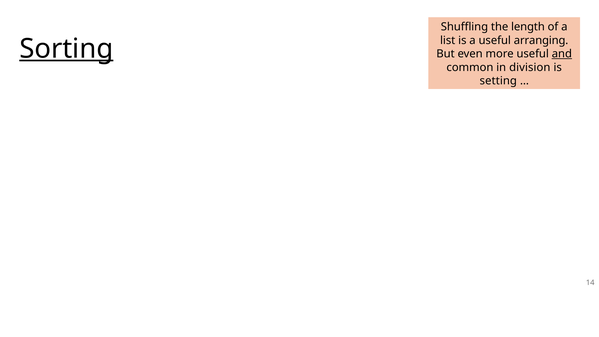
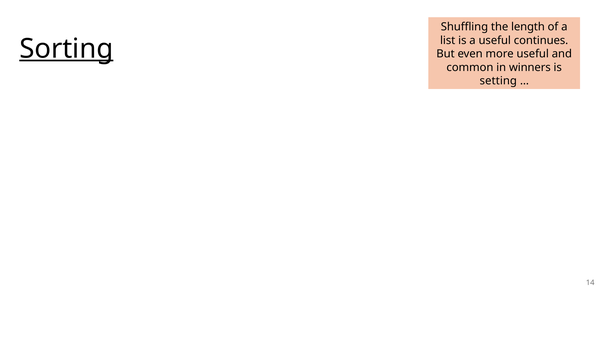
arranging: arranging -> continues (541, 40)
and underline: present -> none (562, 54)
division: division -> winners (530, 67)
